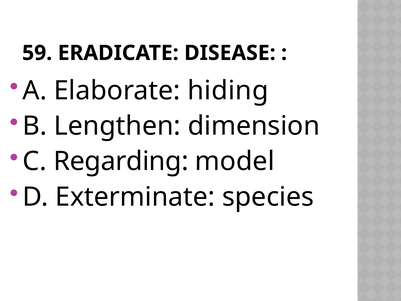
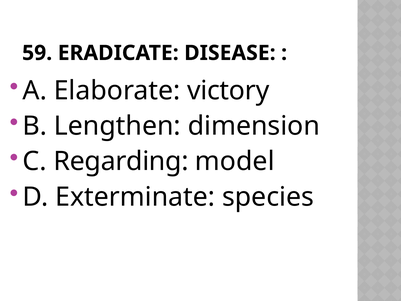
hiding: hiding -> victory (228, 90)
